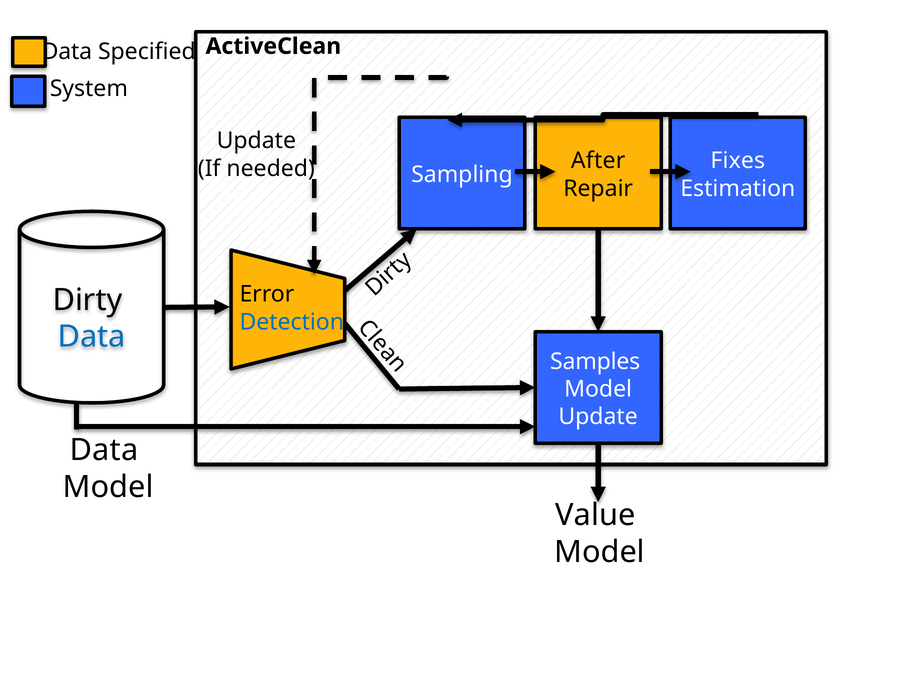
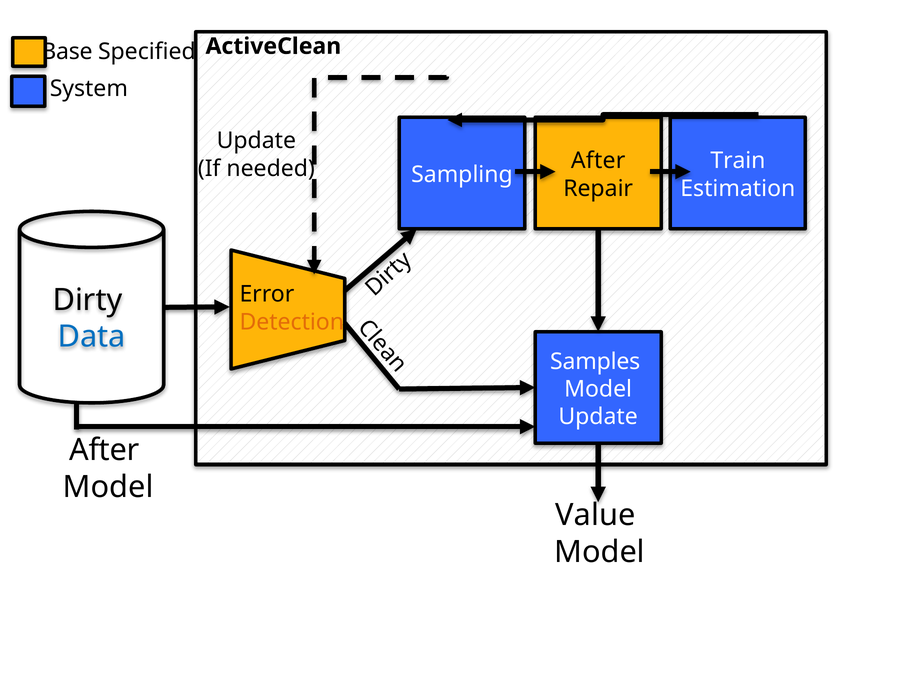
Data: Data -> Base (67, 52)
Fixes: Fixes -> Train (738, 161)
Detection colour: blue -> orange (292, 322)
Data: Data -> After (104, 450)
